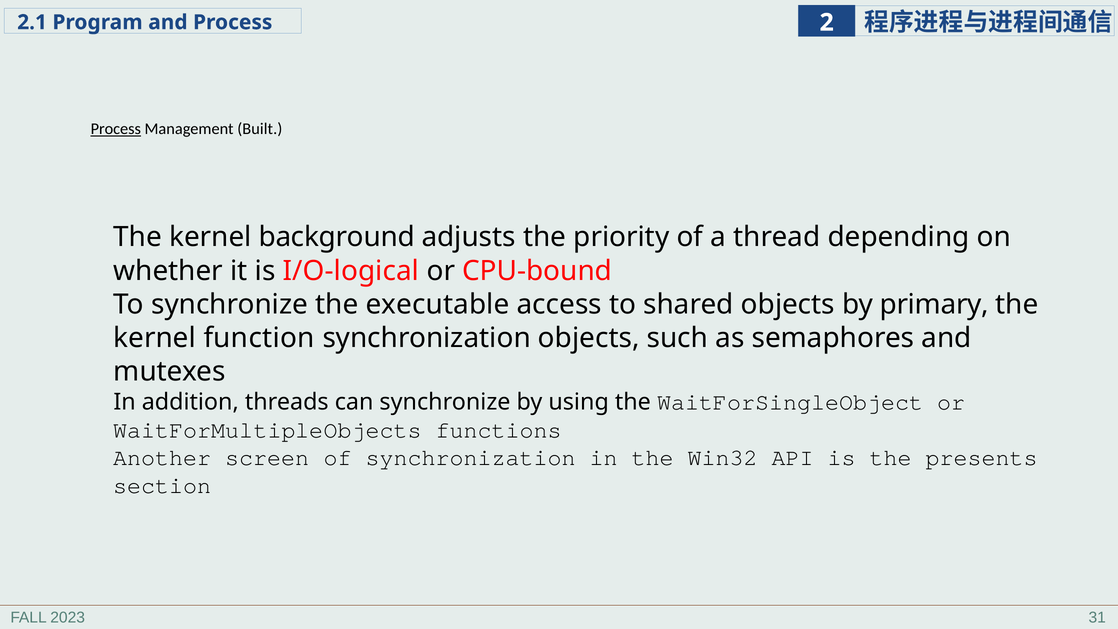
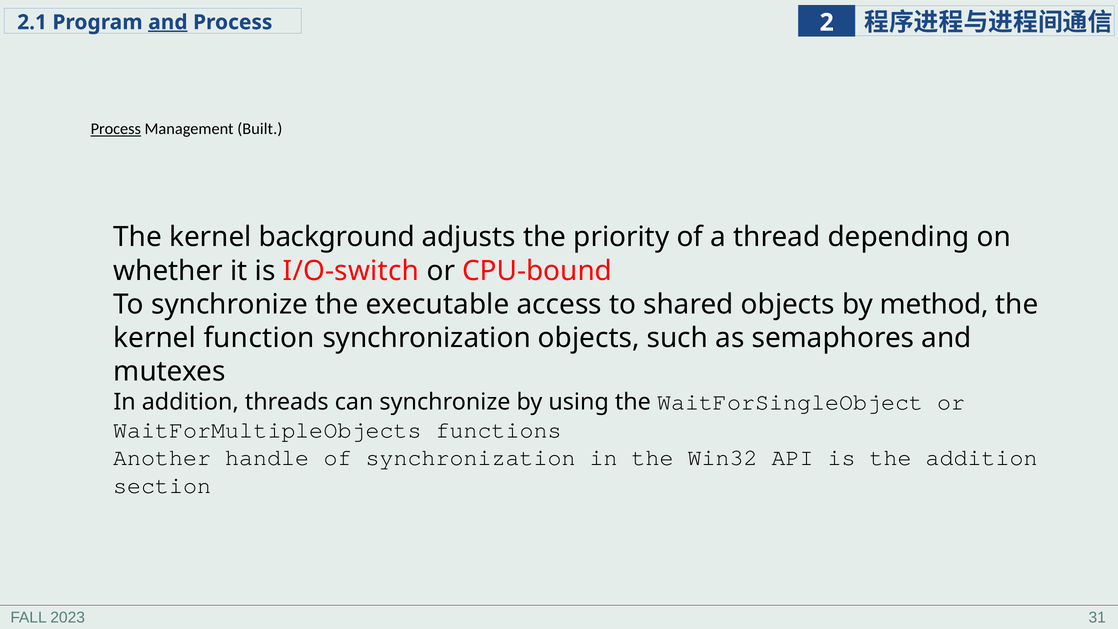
and underline: none -> present (168, 22)
I/O-logical: I/O-logical -> I/O-switch (351, 271)
primary: primary -> method (934, 304)
screen: screen -> handle (267, 458)
the presents: presents -> addition (982, 458)
